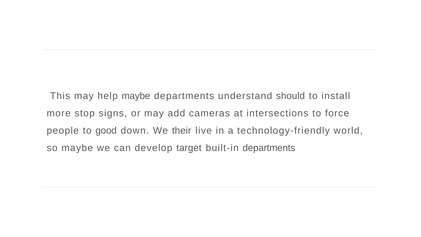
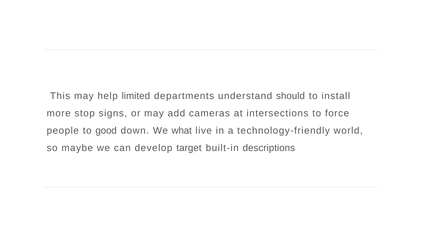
help maybe: maybe -> limited (136, 96)
their: their -> what (182, 131)
built-in departments: departments -> descriptions (269, 148)
